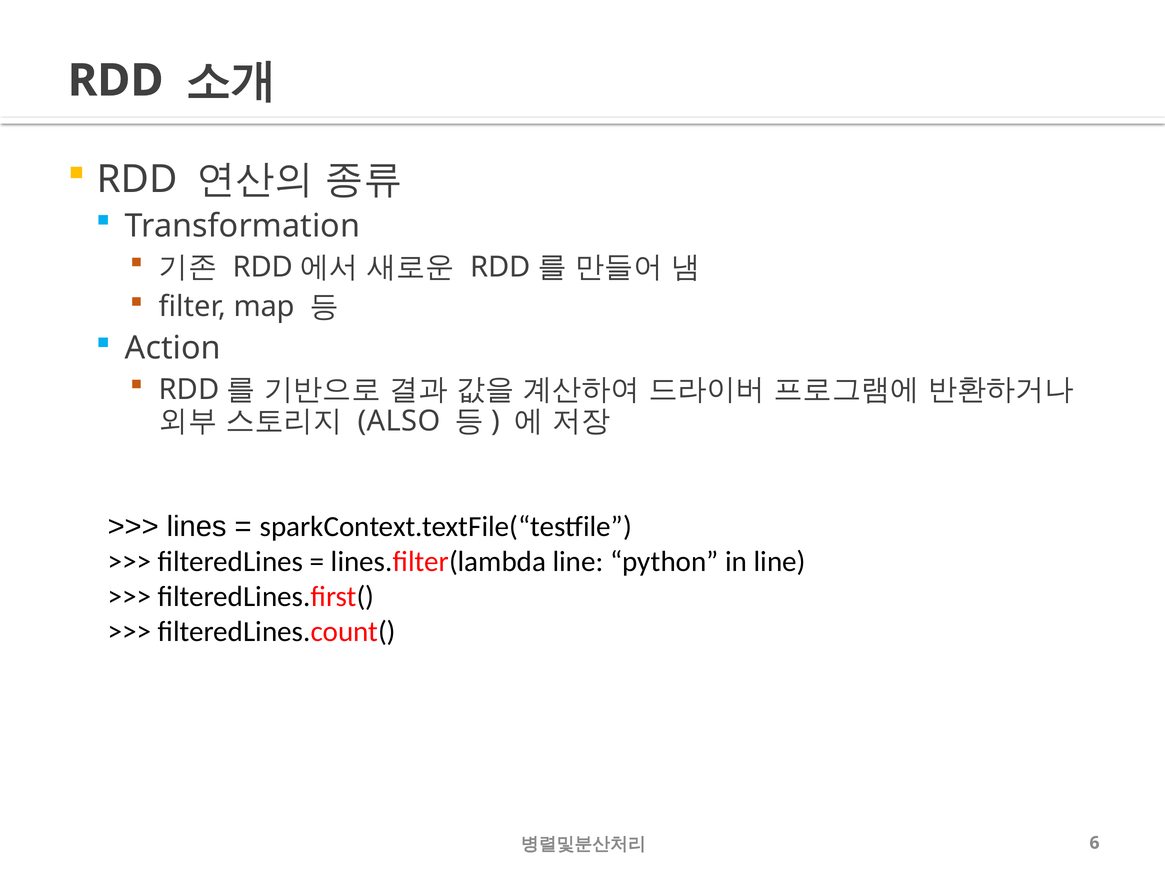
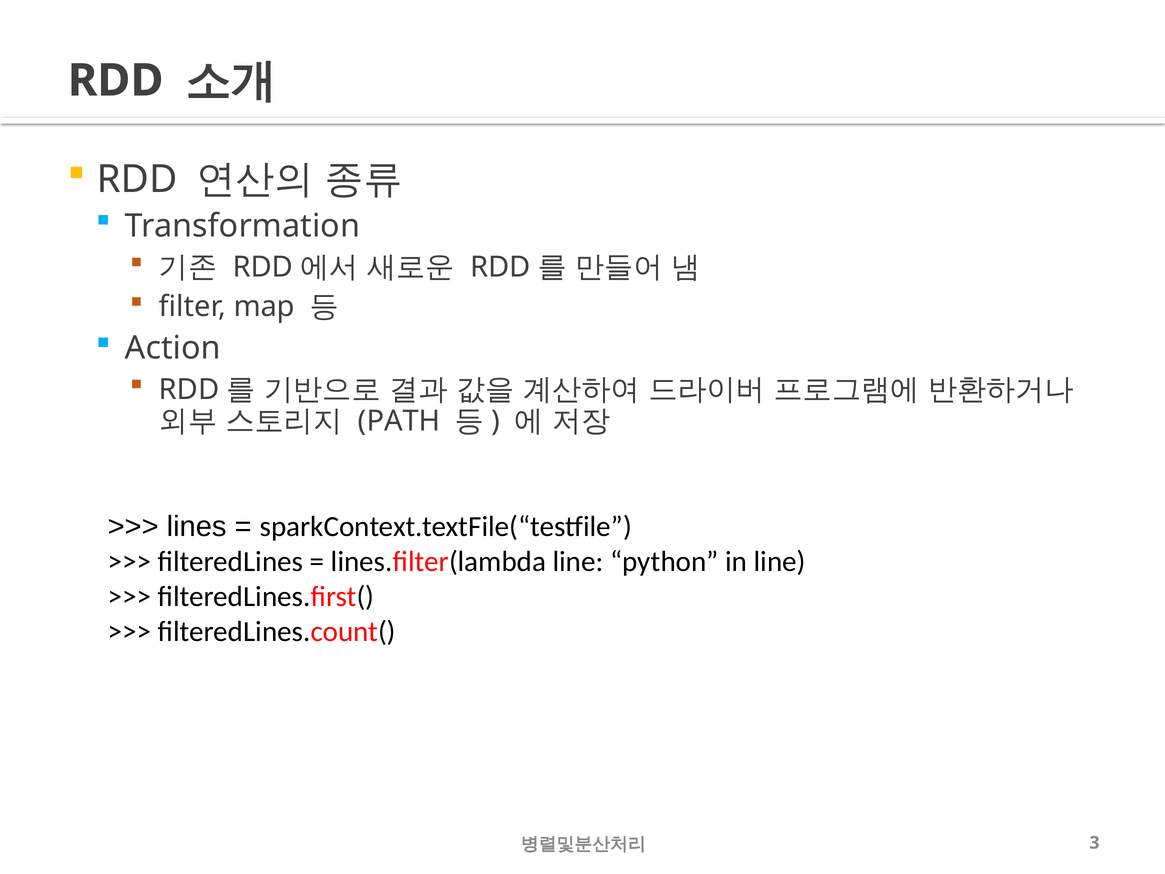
ALSO: ALSO -> PATH (399, 421)
6: 6 -> 3 (1095, 843)
